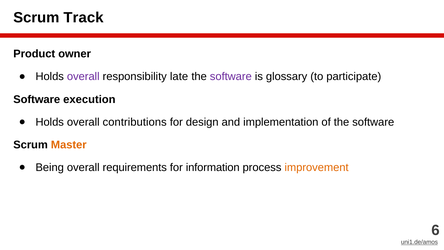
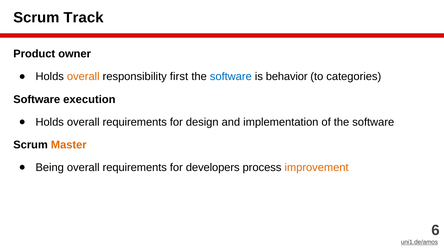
overall colour: purple -> orange (83, 77)
late: late -> first (179, 77)
software colour: purple -> blue (231, 77)
glossary: glossary -> behavior (287, 77)
participate: participate -> categories (354, 77)
Holds overall contributions: contributions -> requirements (135, 122)
information: information -> developers (213, 167)
